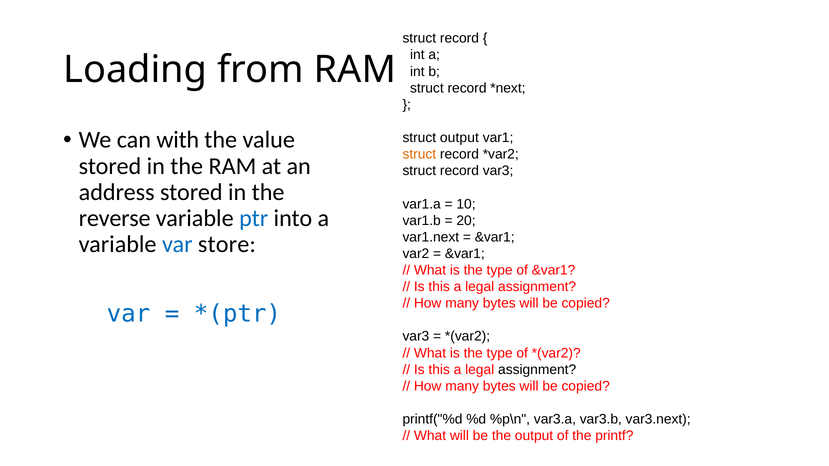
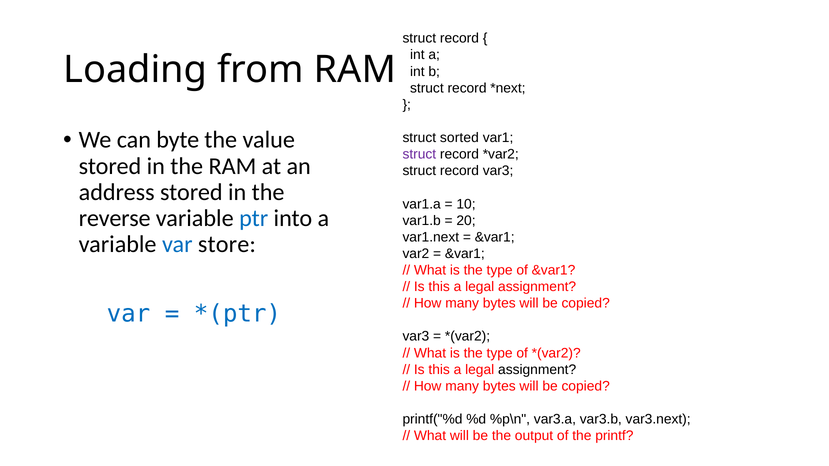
with: with -> byte (178, 140)
struct output: output -> sorted (459, 138)
struct colour: orange -> purple (419, 154)
